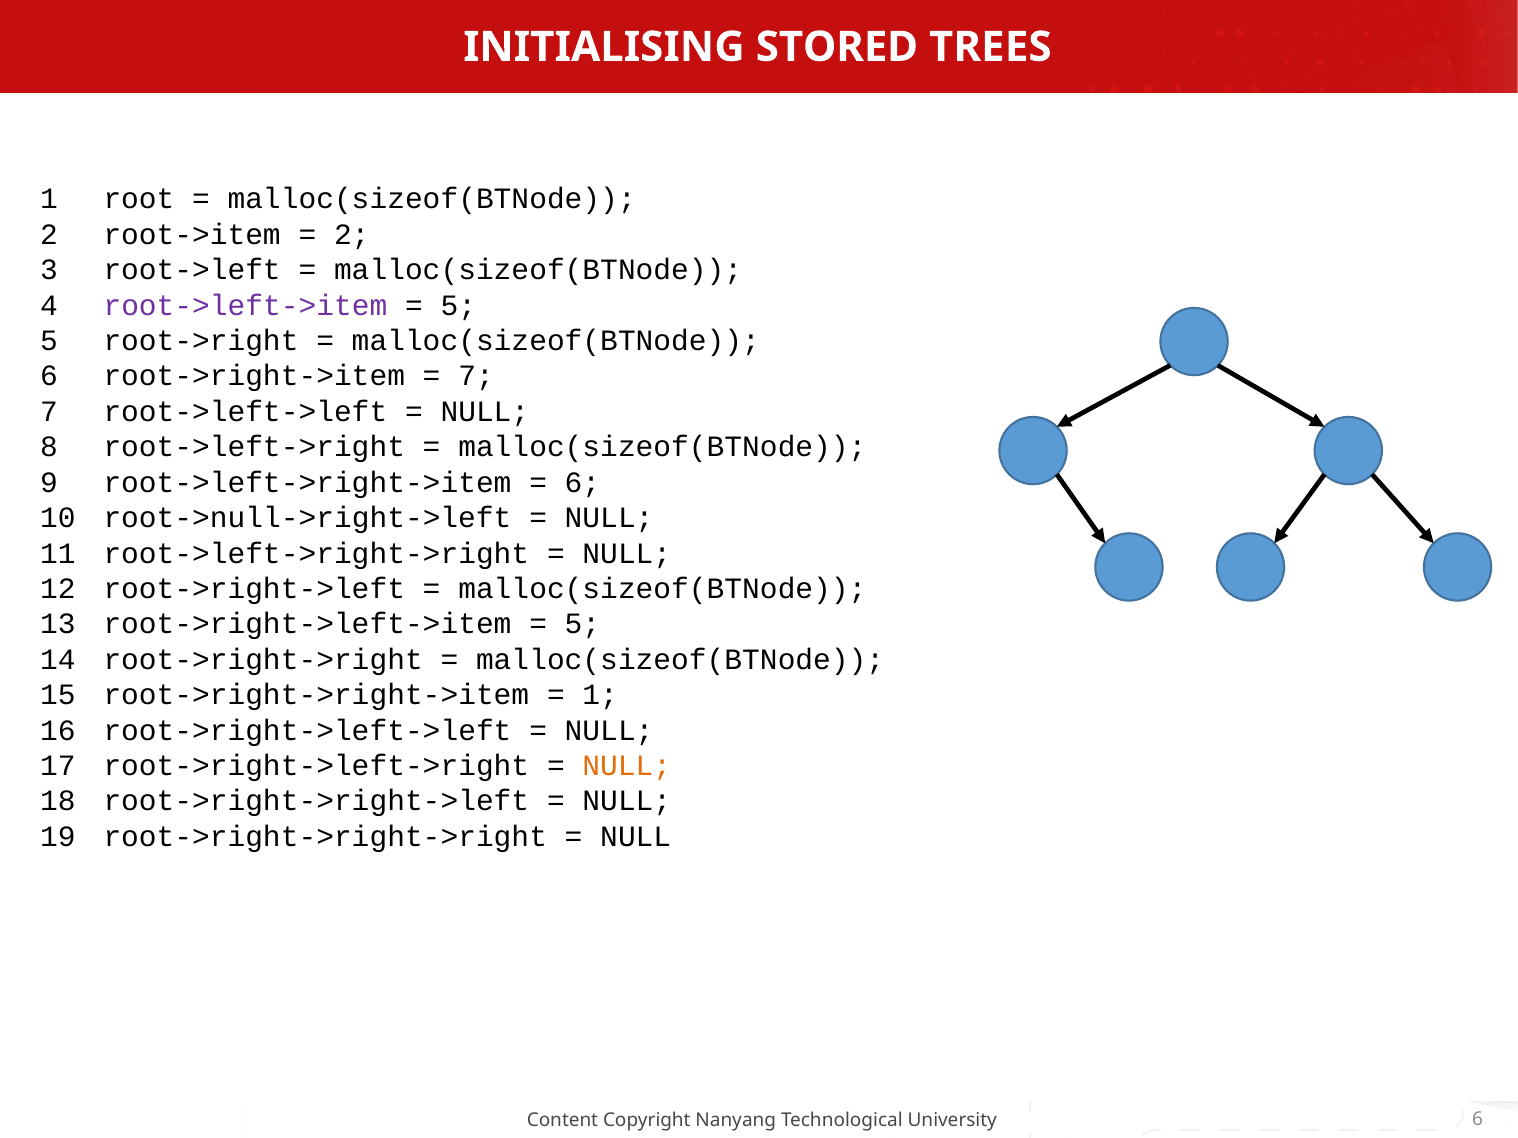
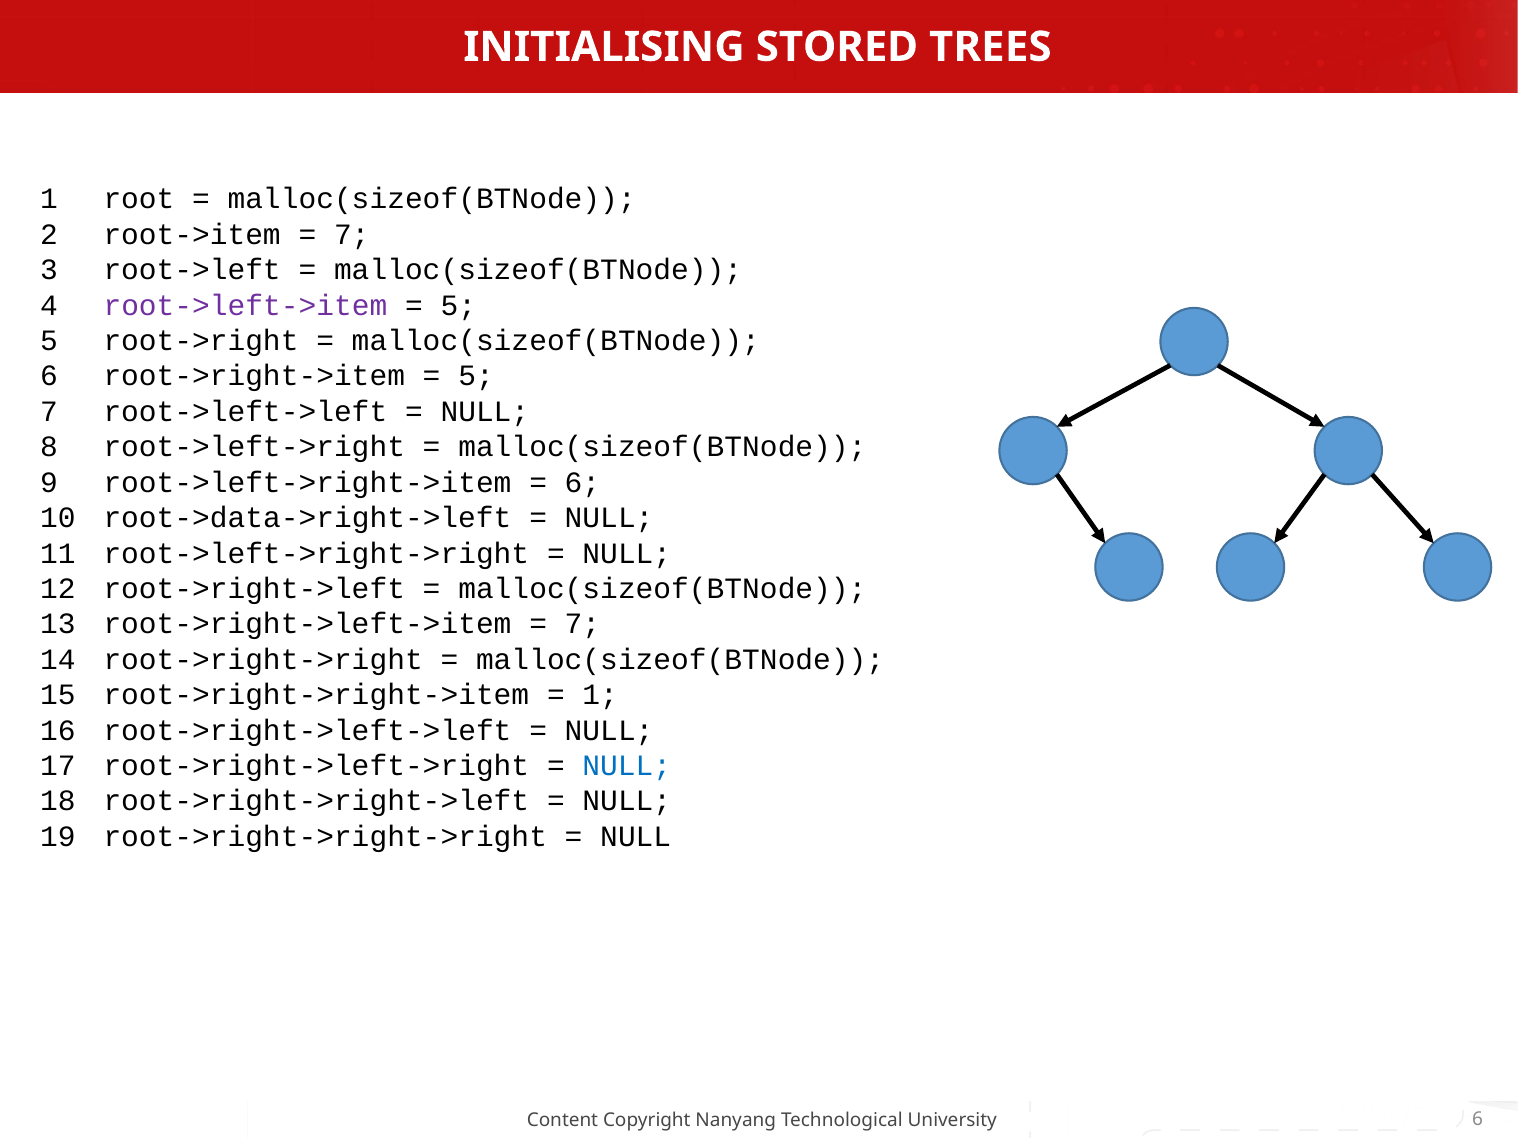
2: 2 -> 7 (352, 235)
7: 7 -> 5 (476, 376)
root->null->right->left: root->null->right->left -> root->data->right->left (307, 518)
5: 5 -> 7 (582, 624)
NULL colour: orange -> blue (627, 766)
